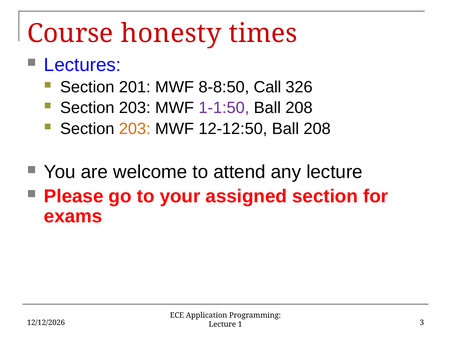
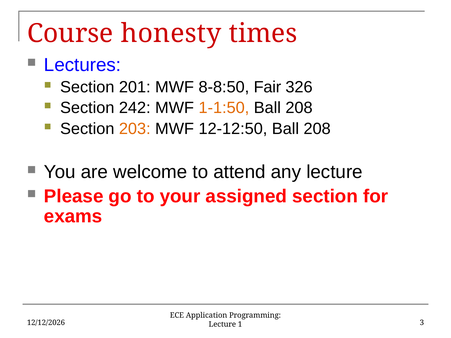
Call: Call -> Fair (267, 87)
203: 203 -> 242 (135, 108)
1-1:50 colour: purple -> orange (224, 108)
